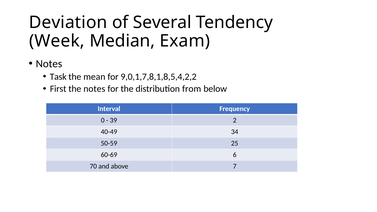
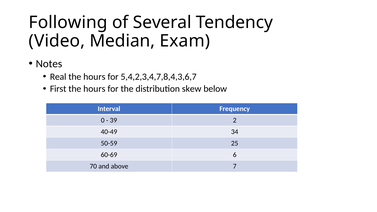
Deviation: Deviation -> Following (68, 22)
Week: Week -> Video (57, 41)
Task: Task -> Real (58, 77)
mean: mean -> hours (94, 77)
9,0,1,7,8,1,8,5,4,2,2: 9,0,1,7,8,1,8,5,4,2,2 -> 5,4,2,3,4,7,8,4,3,6,7 (159, 77)
notes: notes -> hours (94, 89)
from: from -> skew (192, 89)
